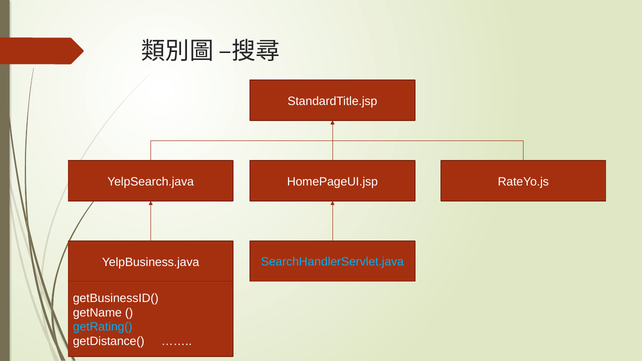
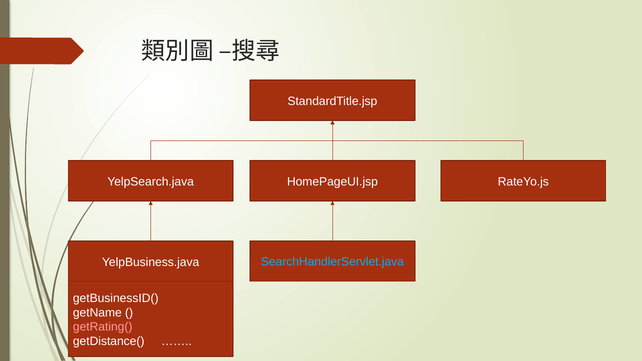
getRating( colour: light blue -> pink (103, 327)
